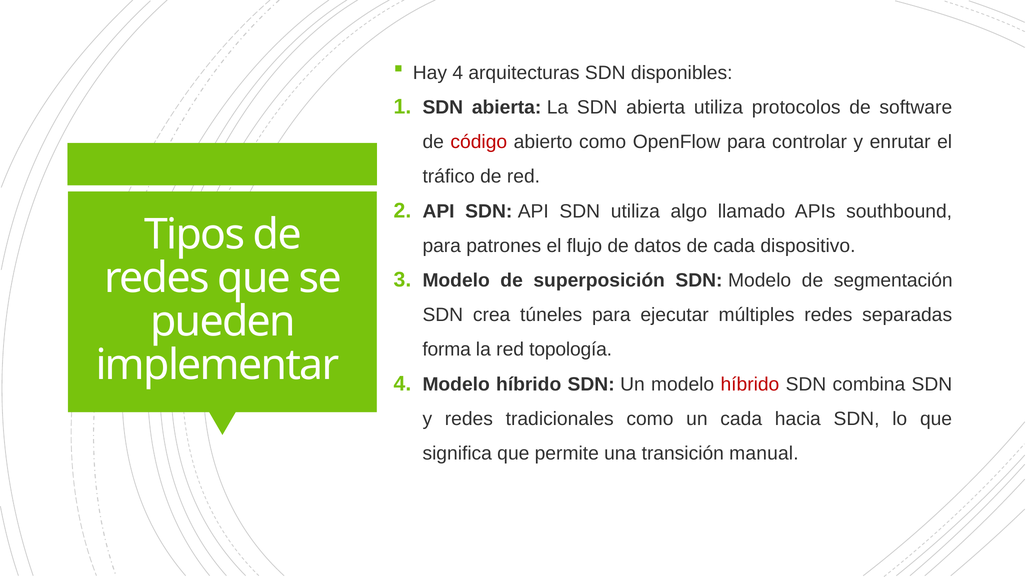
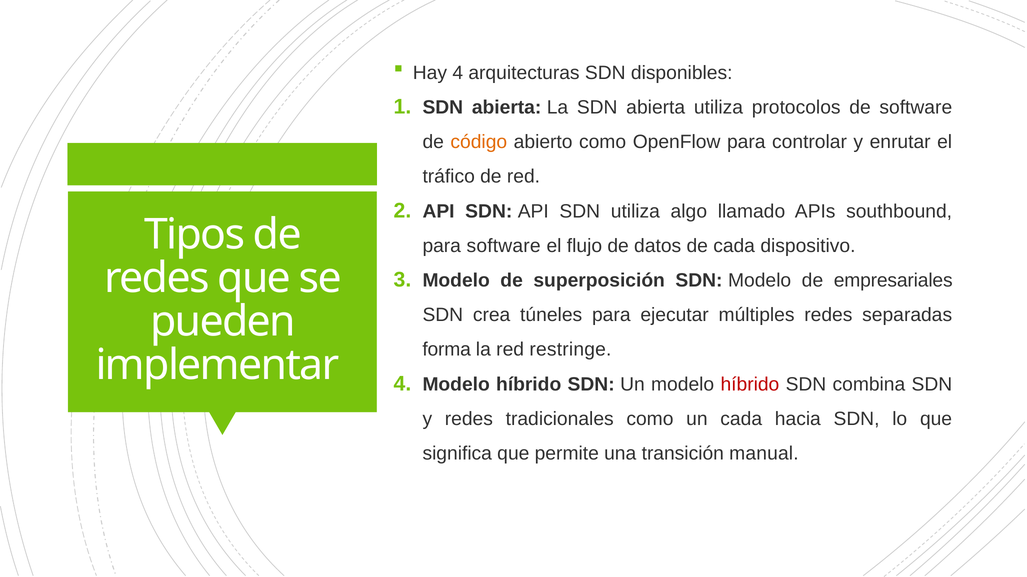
código colour: red -> orange (479, 142)
para patrones: patrones -> software (504, 246)
segmentación: segmentación -> empresariales (893, 281)
topología: topología -> restringe (570, 350)
